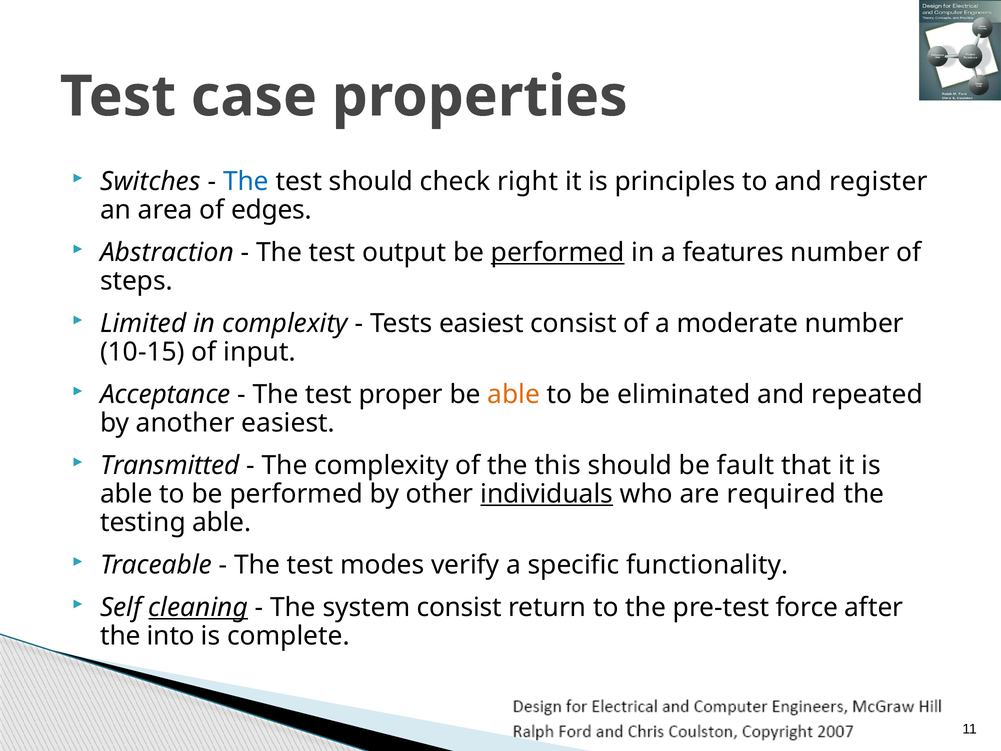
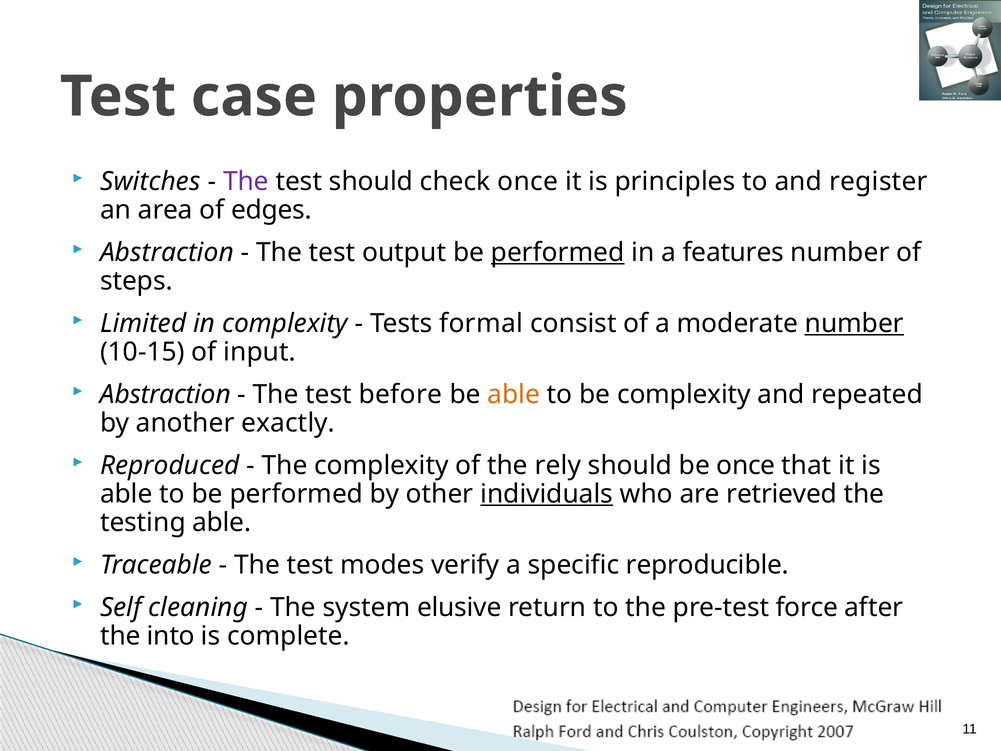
The colour: blue -> purple (246, 181)
check right: right -> once (528, 181)
Tests easiest: easiest -> formal (481, 323)
number underline: none -> present (854, 323)
Acceptance: Acceptance -> Abstraction (165, 394)
proper: proper -> before (400, 394)
be eliminated: eliminated -> complexity (684, 394)
another easiest: easiest -> exactly (288, 423)
Transmitted: Transmitted -> Reproduced (170, 465)
this: this -> rely (558, 465)
be fault: fault -> once (746, 465)
required: required -> retrieved (782, 494)
functionality: functionality -> reproducible (707, 565)
cleaning underline: present -> none (198, 607)
system consist: consist -> elusive (459, 607)
